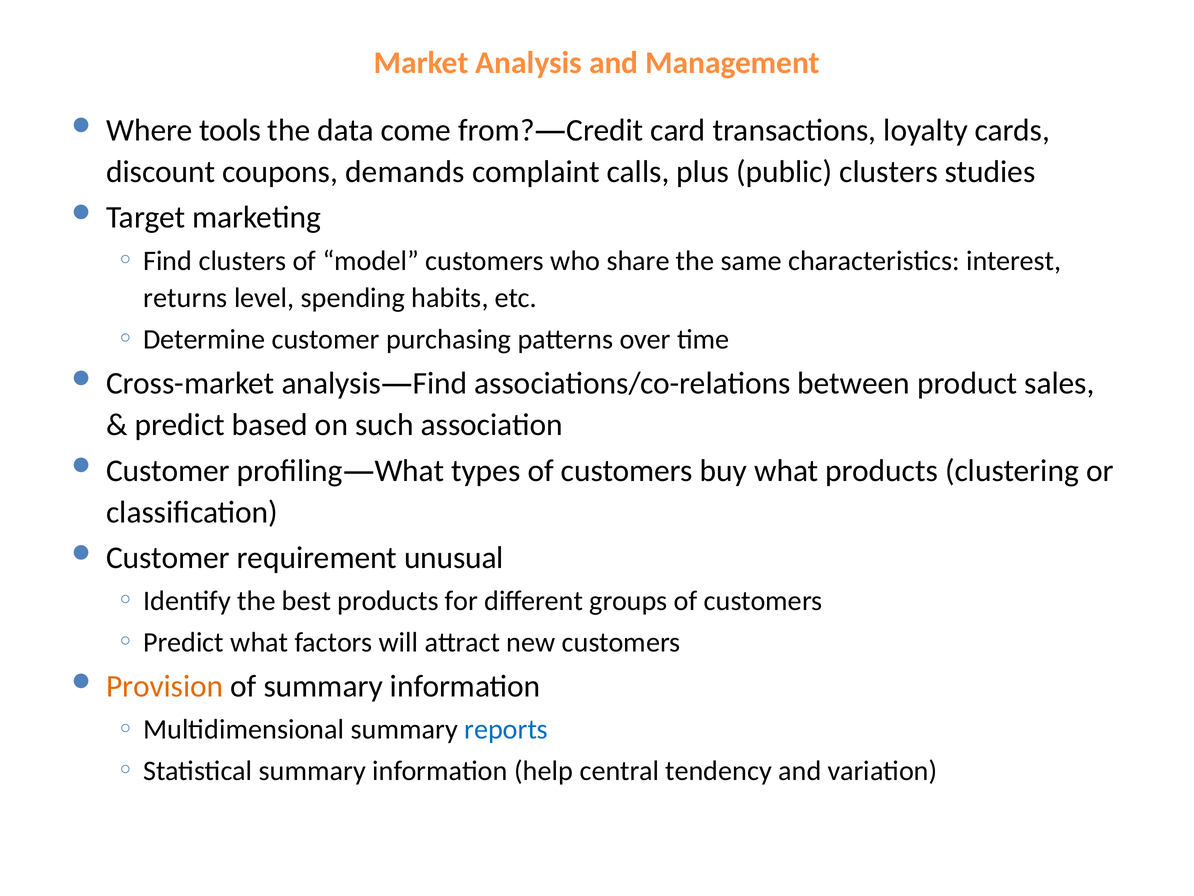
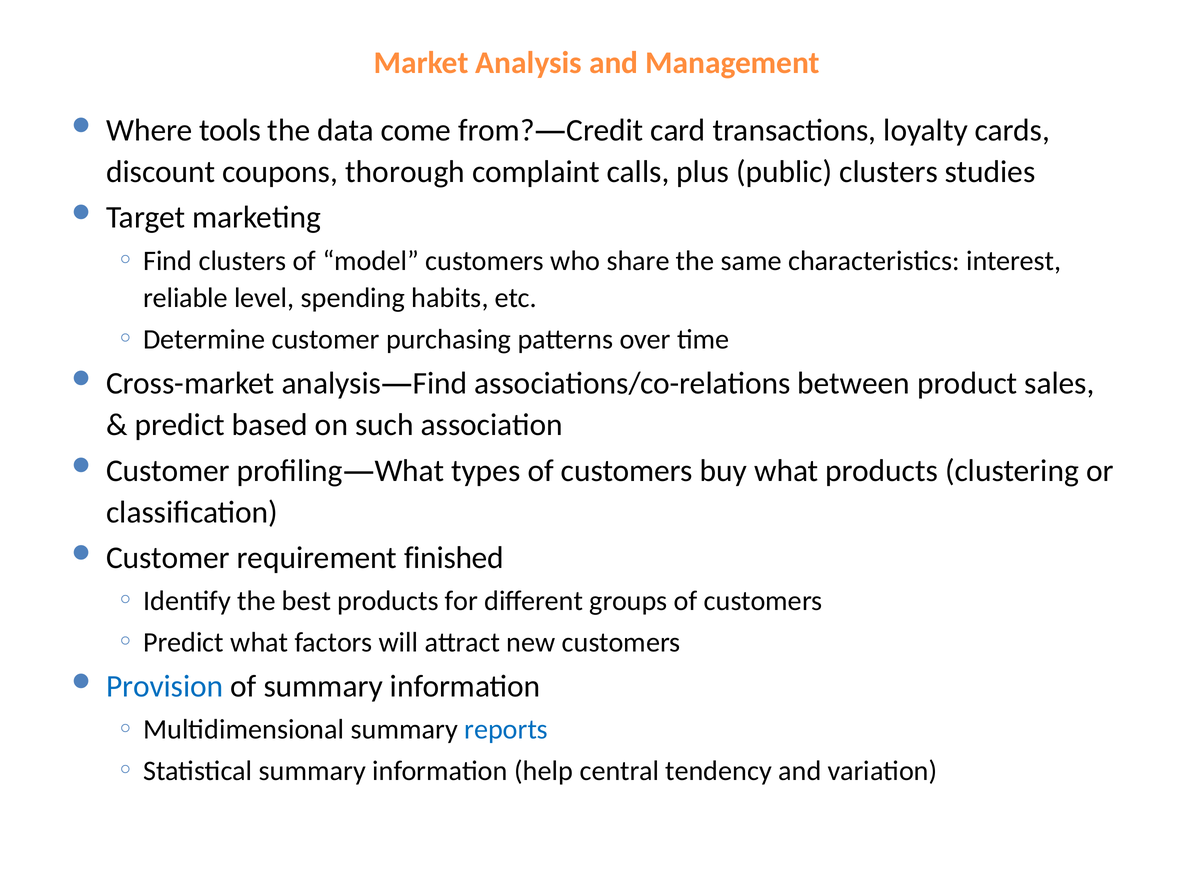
demands: demands -> thorough (405, 172)
returns: returns -> reliable (185, 298)
unusual: unusual -> finished (454, 558)
Provision colour: orange -> blue (165, 686)
